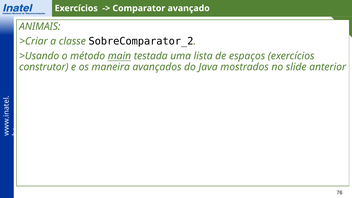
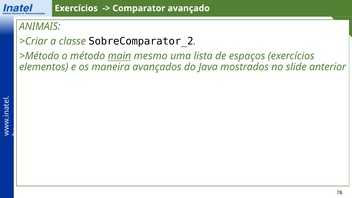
>Usando: >Usando -> >Método (39, 56)
testada: testada -> mesmo (151, 56)
construtor: construtor -> elementos (44, 67)
